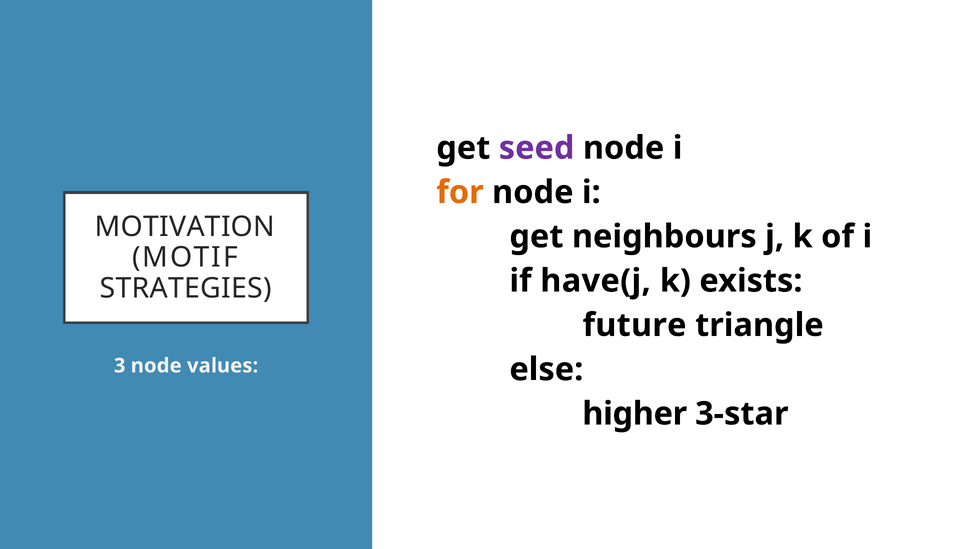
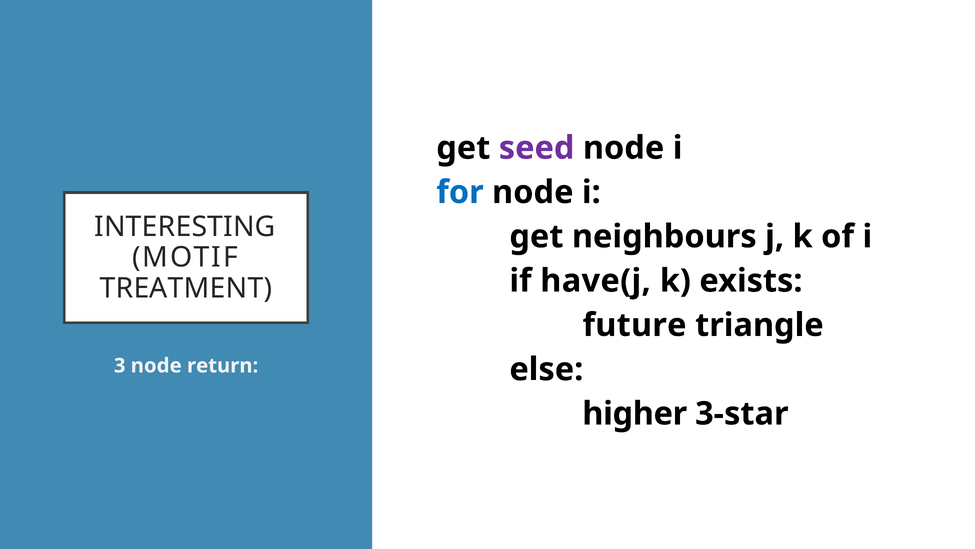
for colour: orange -> blue (460, 192)
MOTIVATION: MOTIVATION -> INTERESTING (185, 227)
STRATEGIES: STRATEGIES -> TREATMENT (186, 288)
values: values -> return (223, 365)
